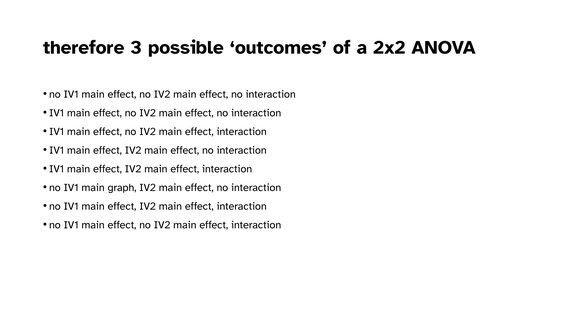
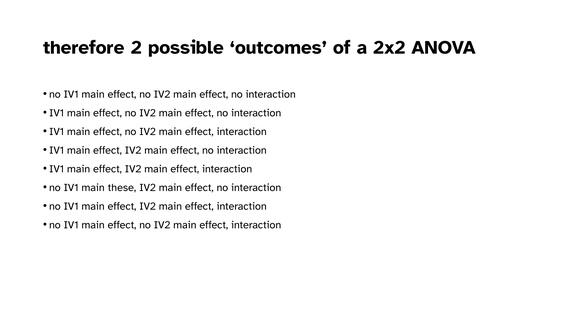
3: 3 -> 2 (136, 48)
graph: graph -> these (122, 187)
